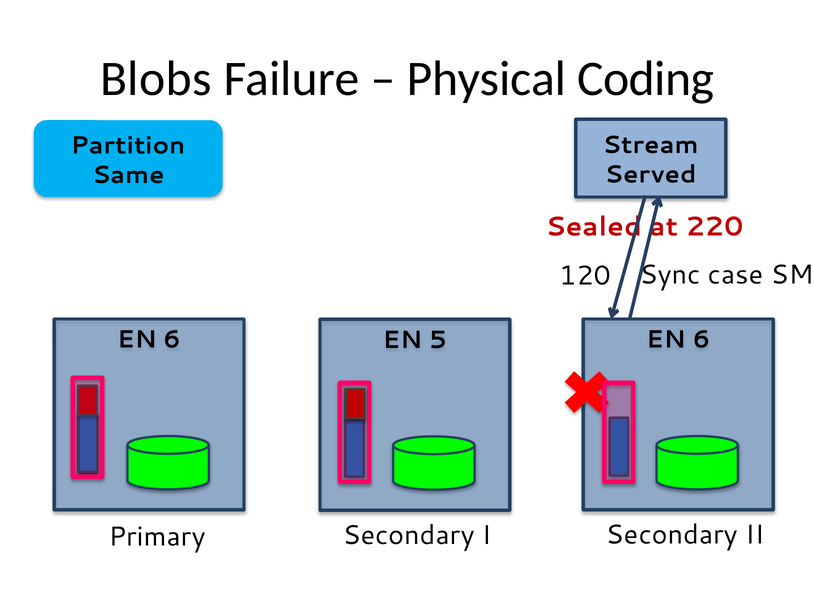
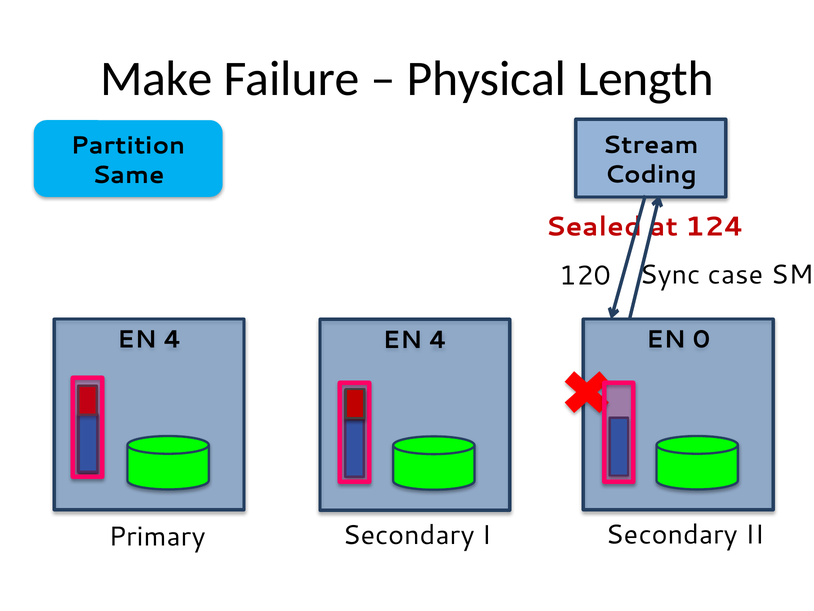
Blobs: Blobs -> Make (156, 79)
Coding: Coding -> Length (646, 79)
Served: Served -> Coding (651, 175)
220: 220 -> 124 (715, 227)
6: 6 -> 4 (172, 340)
6: 6 -> 0 (701, 340)
5: 5 -> 4 (438, 340)
